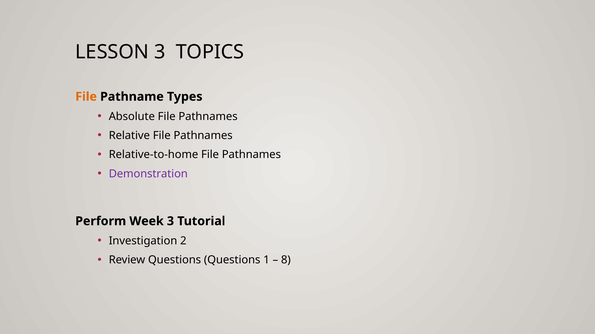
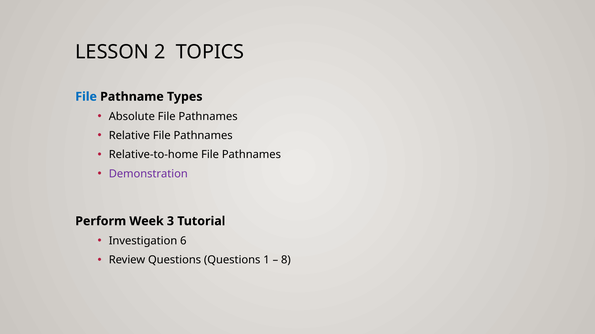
LESSON 3: 3 -> 2 (160, 52)
File colour: orange -> blue (86, 97)
2: 2 -> 6 (183, 241)
